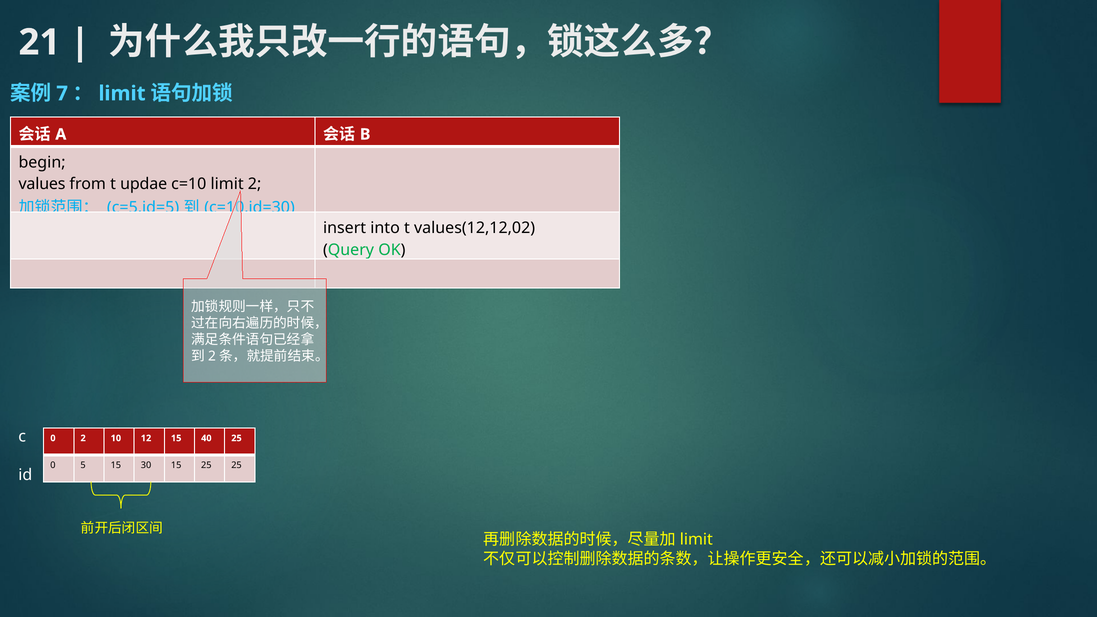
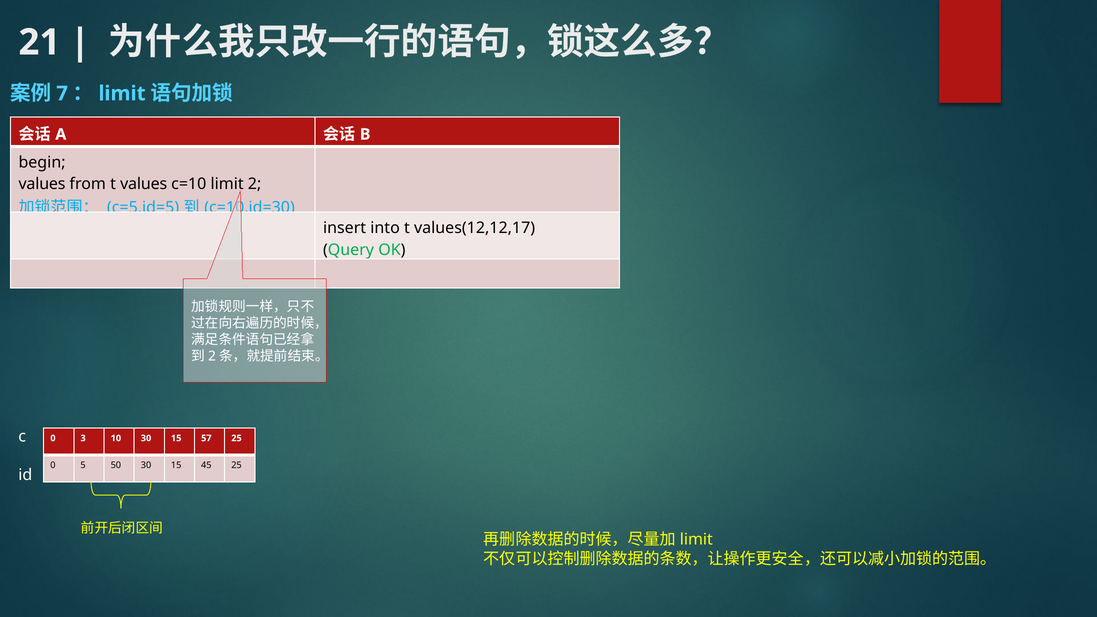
t updae: updae -> values (144, 184)
values(12,12,02: values(12,12,02 -> values(12,12,17 (475, 228)
0 2: 2 -> 3 (83, 438)
10 12: 12 -> 30 (146, 438)
40: 40 -> 57 (206, 438)
5 15: 15 -> 50 (116, 465)
15 25: 25 -> 45 (206, 465)
